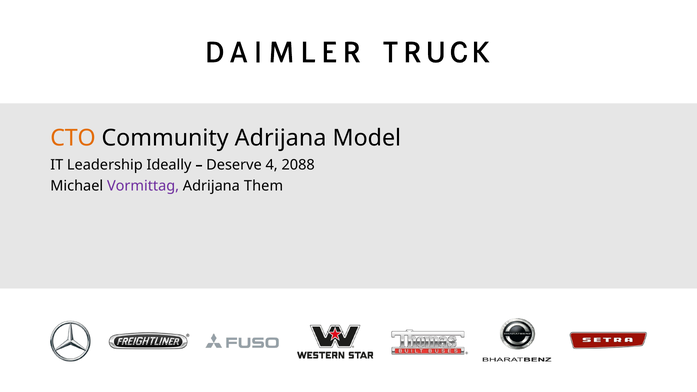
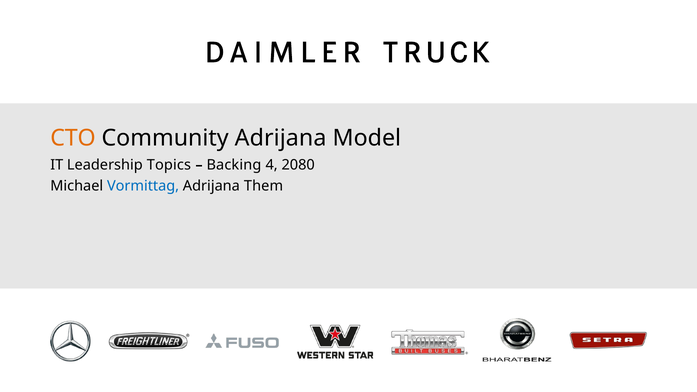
Ideally: Ideally -> Topics (169, 165)
Deserve: Deserve -> Backing (234, 165)
2088: 2088 -> 2080 (298, 165)
Vormittag colour: purple -> blue (143, 186)
